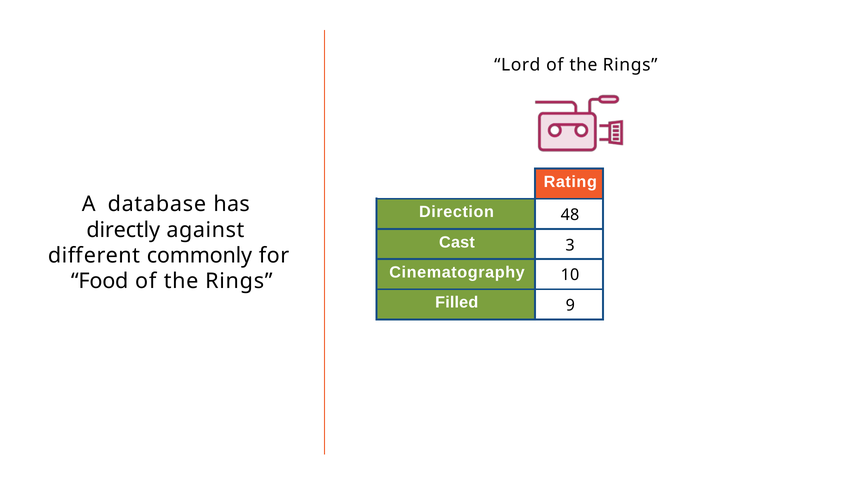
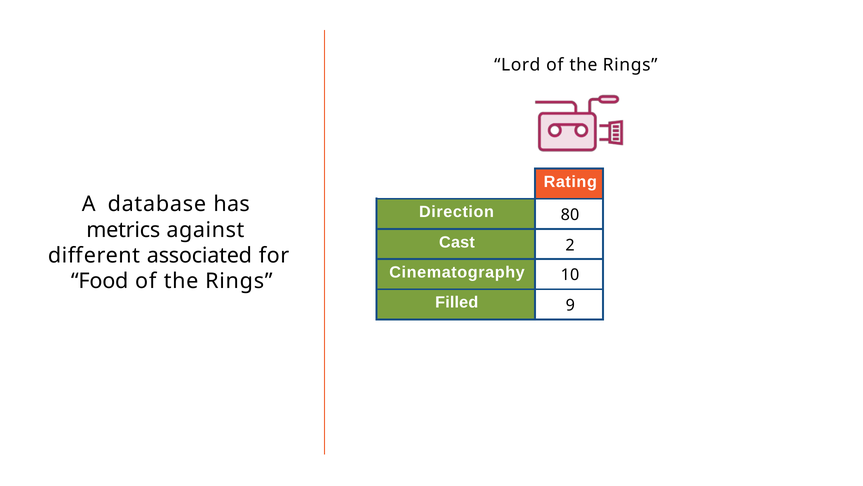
48: 48 -> 80 (570, 215)
directly: directly -> metrics (123, 230)
3: 3 -> 2 (570, 245)
commonly: commonly -> associated (199, 255)
